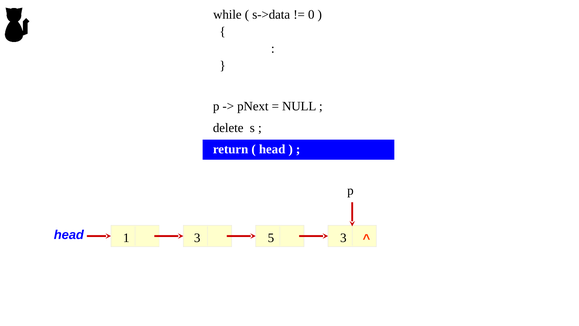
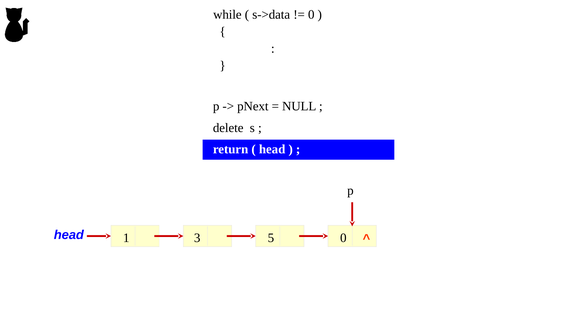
5 3: 3 -> 0 (343, 238)
